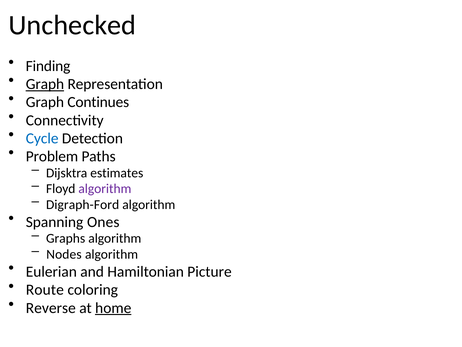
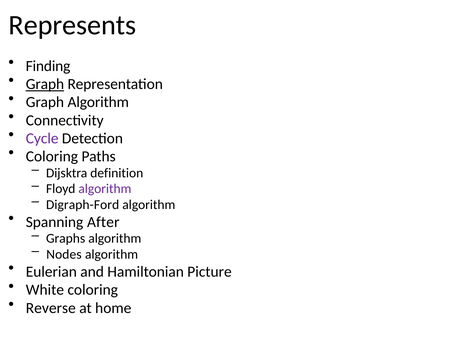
Unchecked: Unchecked -> Represents (72, 25)
Graph Continues: Continues -> Algorithm (98, 102)
Cycle colour: blue -> purple (42, 138)
Problem: Problem -> Coloring (52, 156)
estimates: estimates -> definition (117, 173)
Ones: Ones -> After (103, 222)
Route: Route -> White (45, 289)
home underline: present -> none (113, 307)
